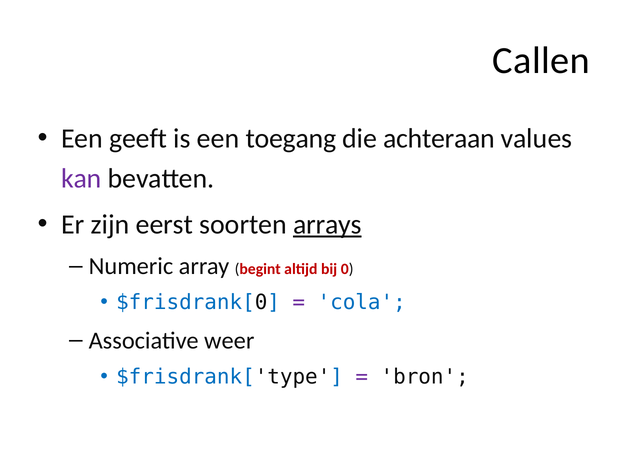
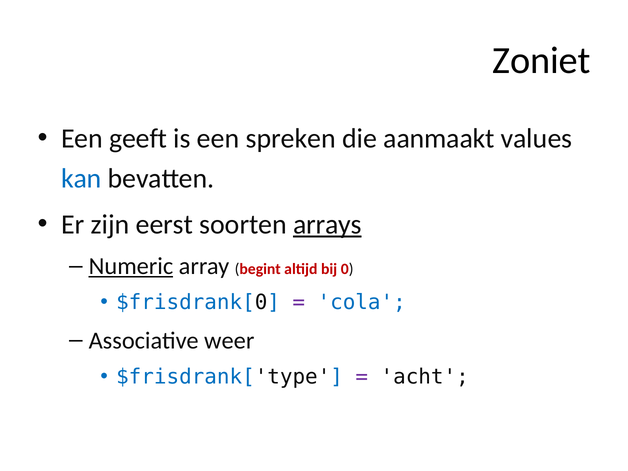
Callen: Callen -> Zoniet (541, 61)
toegang: toegang -> spreken (291, 138)
achteraan: achteraan -> aanmaakt (439, 138)
kan colour: purple -> blue (81, 179)
Numeric underline: none -> present (131, 266)
bron: bron -> acht (425, 377)
